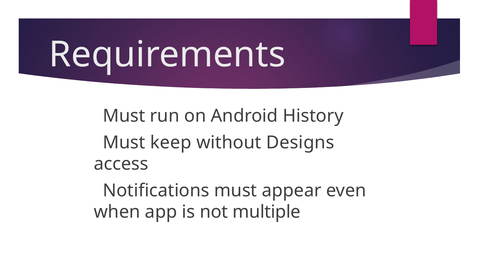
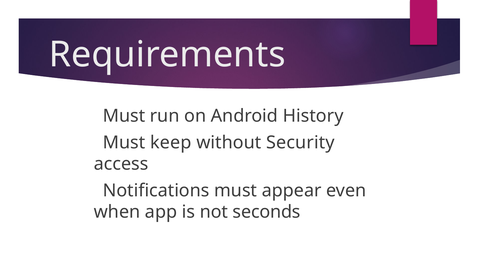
Designs: Designs -> Security (300, 143)
multiple: multiple -> seconds (267, 212)
